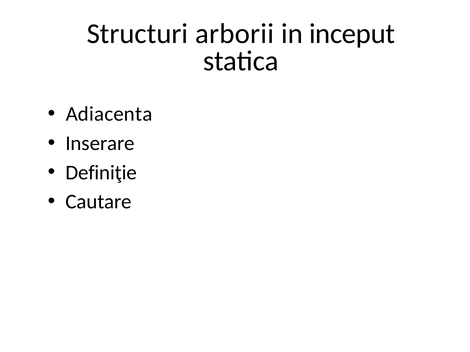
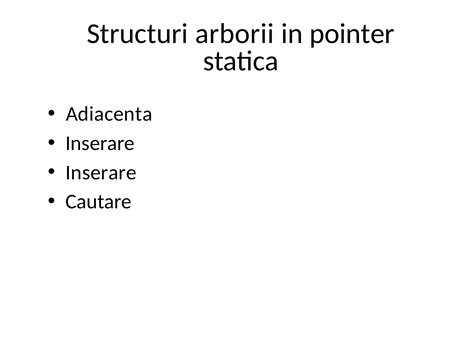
inceput: inceput -> pointer (352, 34)
Definiţie: Definiţie -> Inserare (101, 173)
